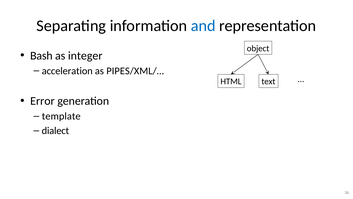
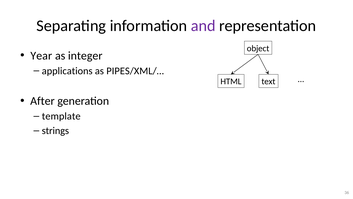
and colour: blue -> purple (203, 26)
Bash: Bash -> Year (41, 56)
acceleration: acceleration -> applications (67, 71)
Error: Error -> After (42, 101)
dialect: dialect -> strings (55, 130)
